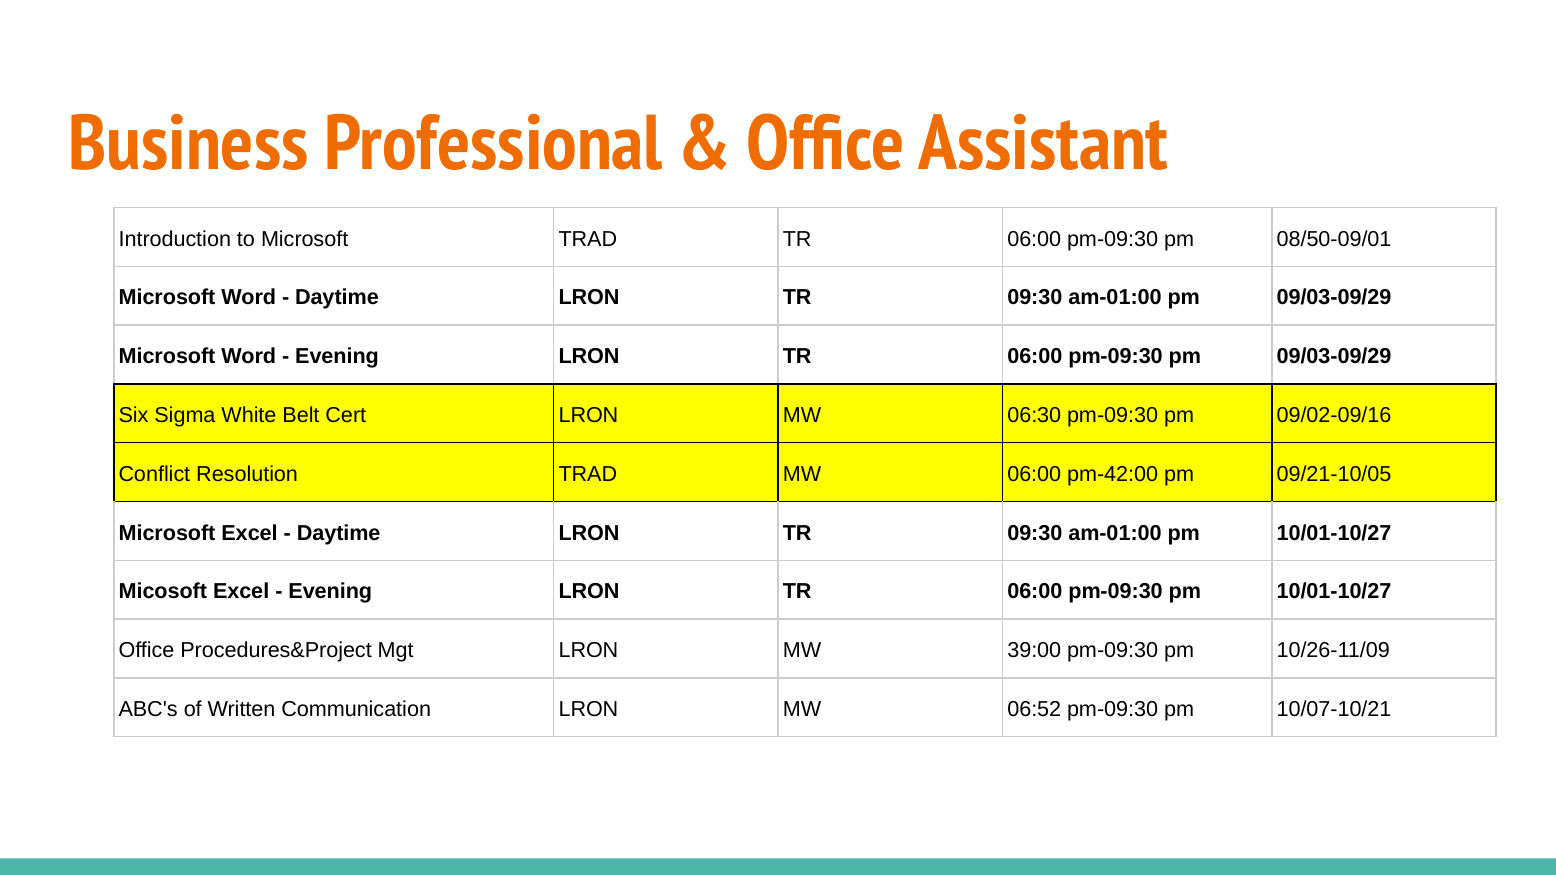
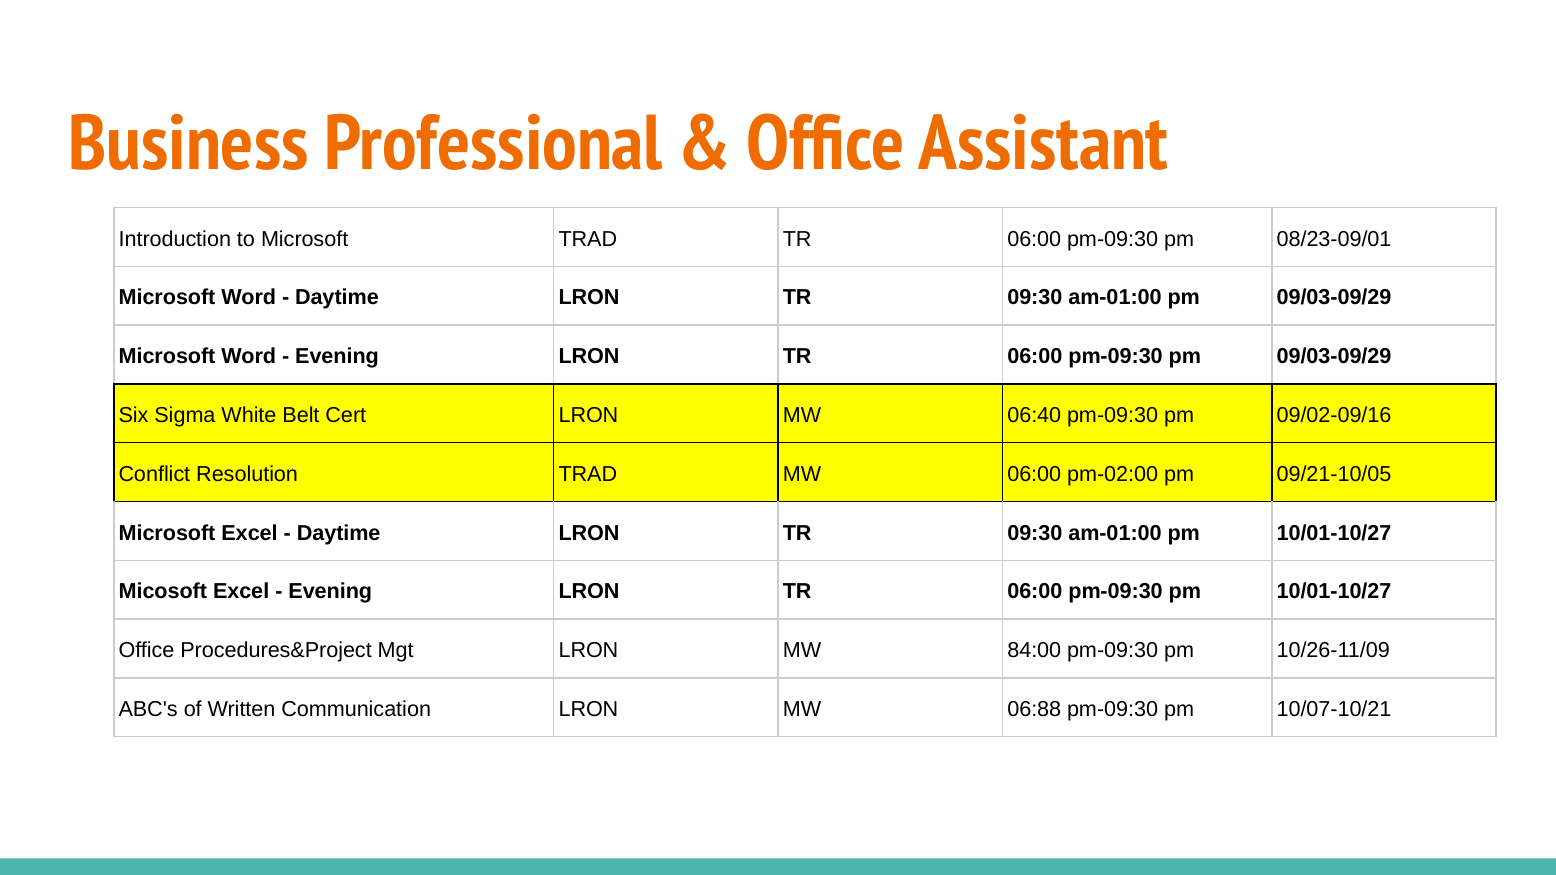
08/50-09/01: 08/50-09/01 -> 08/23-09/01 (1334, 239)
06:30: 06:30 -> 06:40 (1034, 415)
pm-42:00: pm-42:00 -> pm-02:00 (1113, 474)
39:00: 39:00 -> 84:00 (1034, 651)
06:52: 06:52 -> 06:88 (1034, 710)
